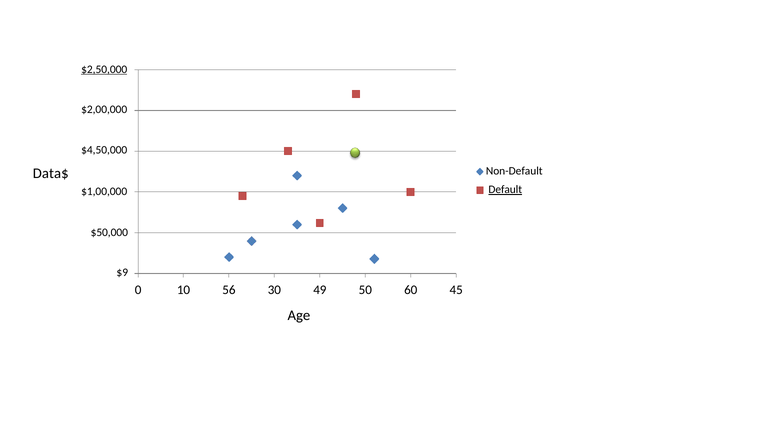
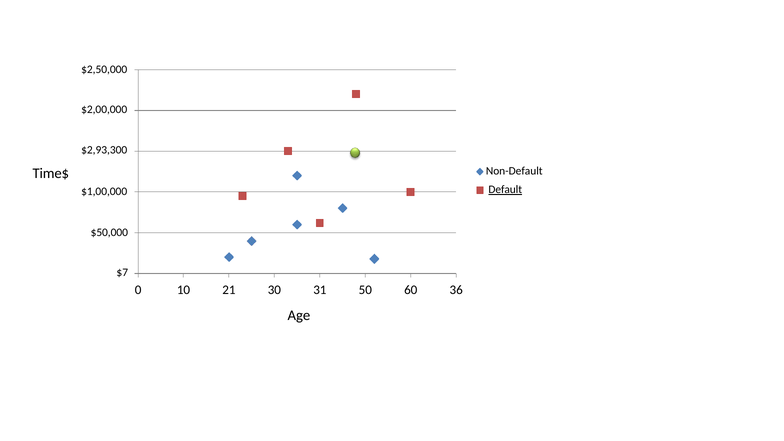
$2,50,000 underline: present -> none (104, 69)
$4,50,000: $4,50,000 -> $2,93,300 (104, 150)
Data$: Data$ -> Time$ (51, 173)
$9: $9 -> $7 (122, 273)
56: 56 -> 21 (229, 290)
49: 49 -> 31 (320, 290)
45: 45 -> 36 (456, 290)
